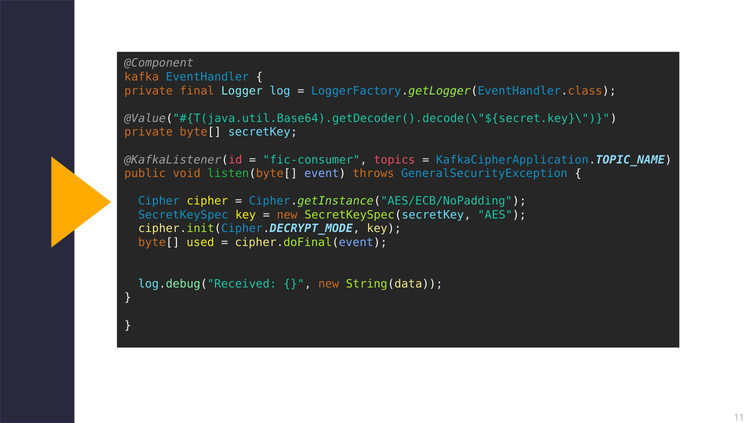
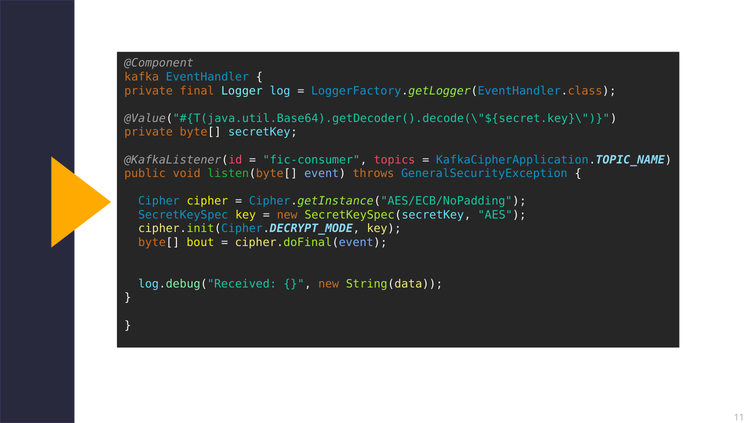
used: used -> bout (200, 243)
